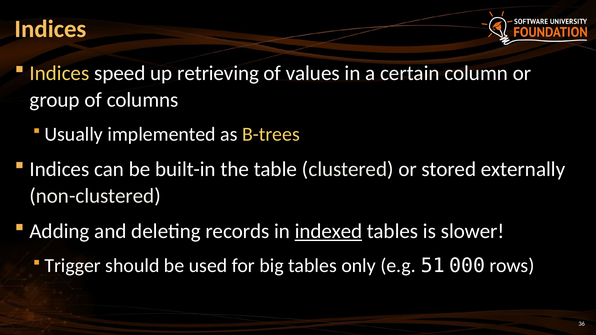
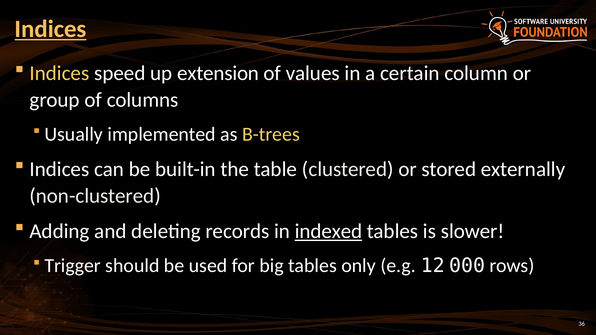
Indices underline: none -> present (50, 29)
retrieving: retrieving -> extension (218, 73)
51: 51 -> 12 (433, 266)
